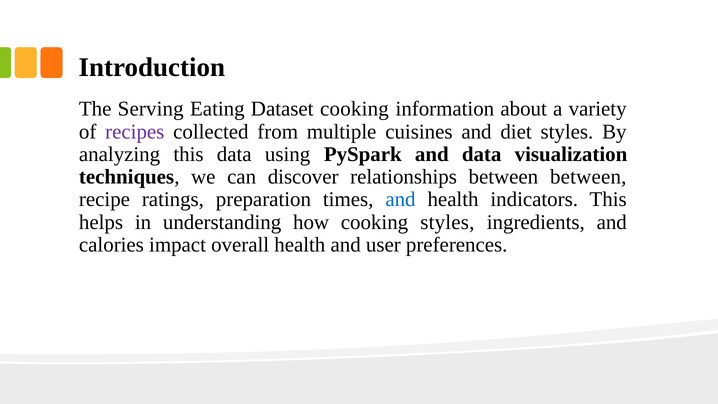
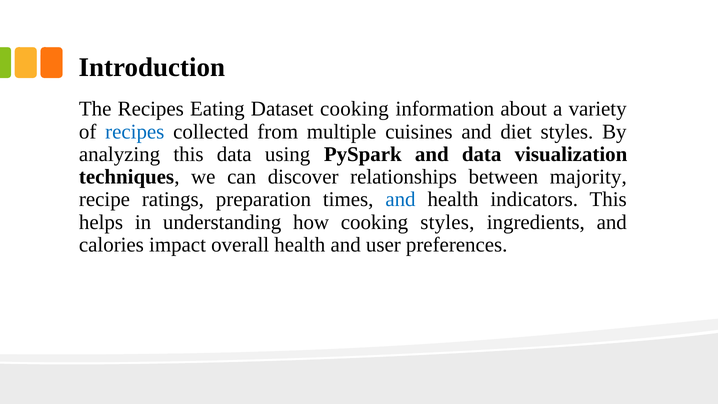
The Serving: Serving -> Recipes (151, 109)
recipes colour: purple -> blue (135, 132)
between between: between -> majority (588, 177)
